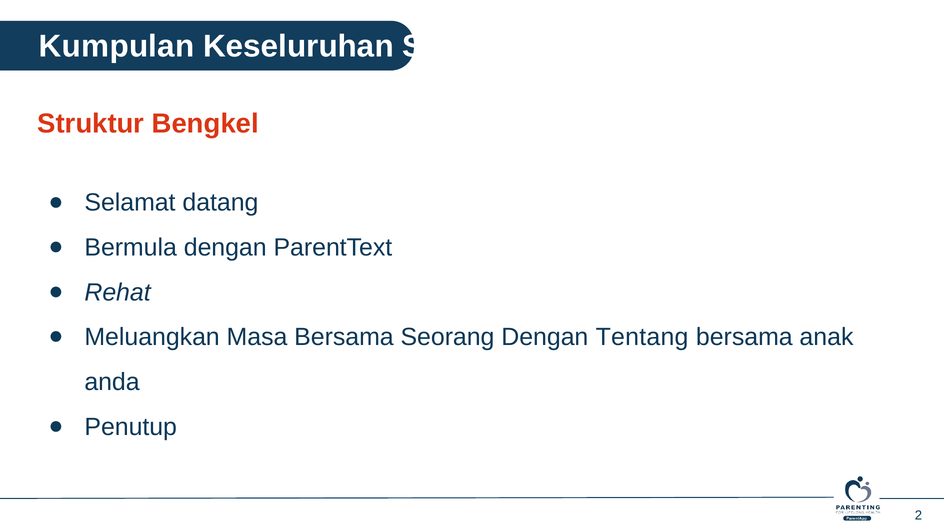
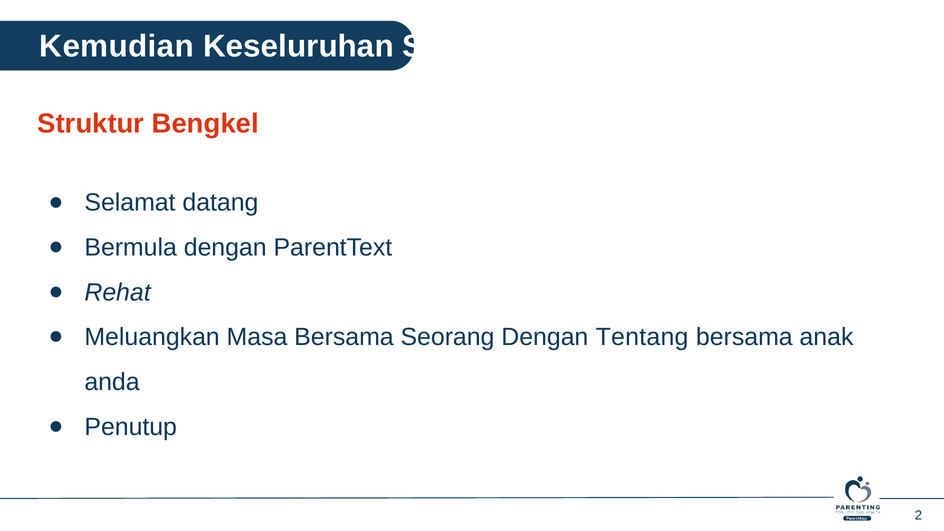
Kumpulan: Kumpulan -> Kemudian (117, 46)
